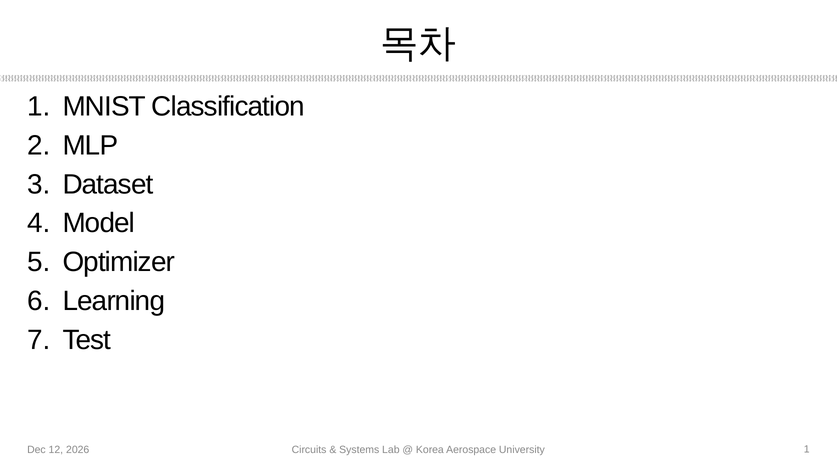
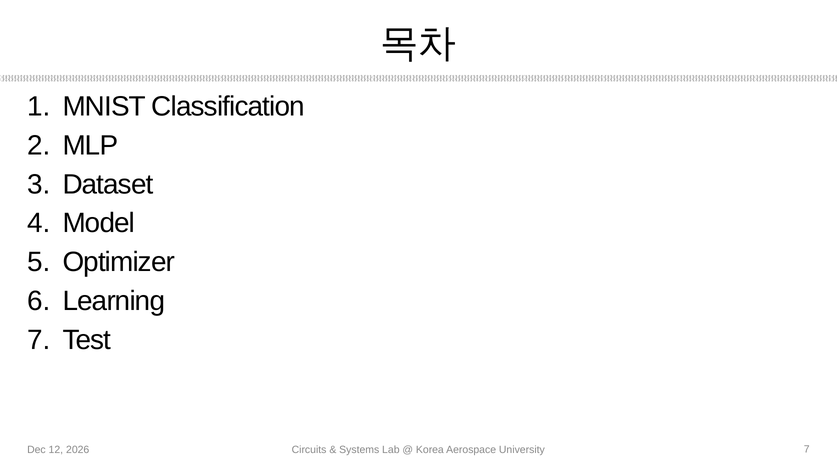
University 1: 1 -> 7 (807, 449)
